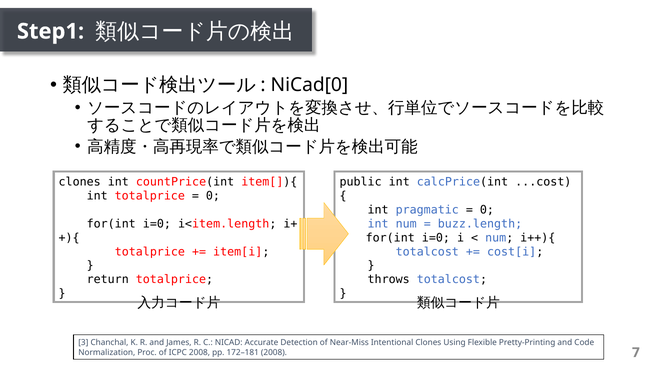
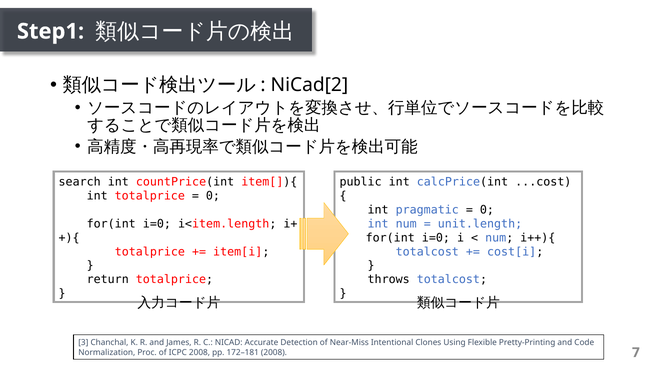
NiCad[0: NiCad[0 -> NiCad[2 (309, 85)
clones: clones -> search (80, 182)
buzz.length: buzz.length -> unit.length (480, 224)
